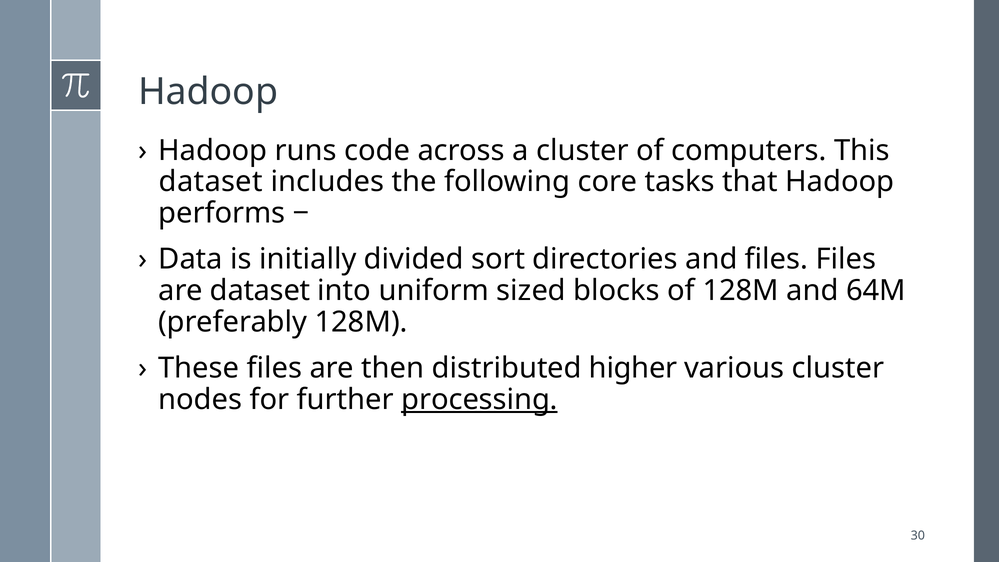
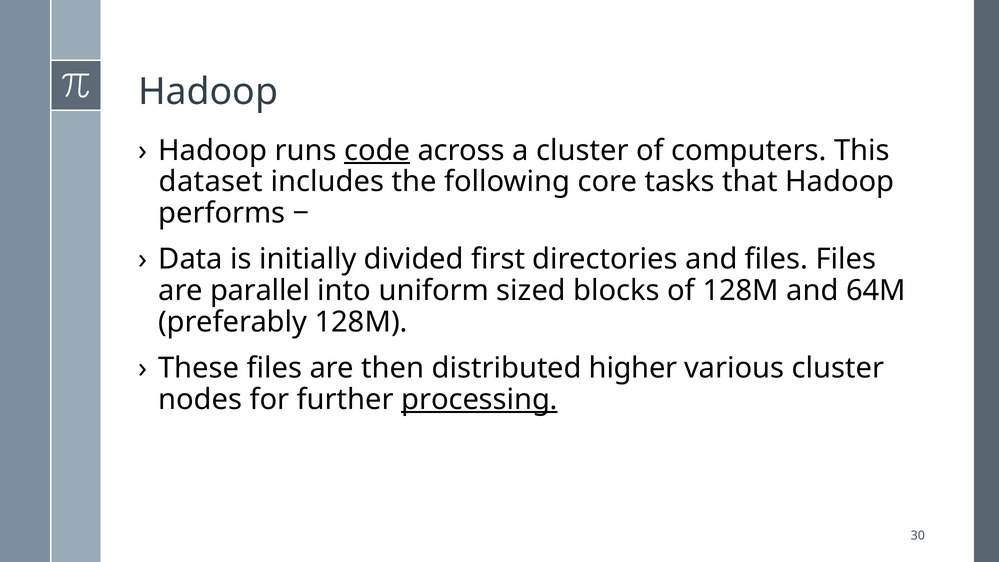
code underline: none -> present (377, 150)
sort: sort -> first (498, 259)
are dataset: dataset -> parallel (260, 291)
